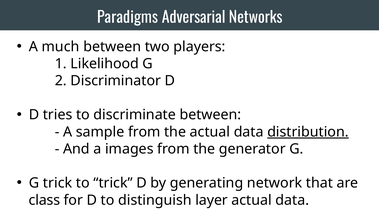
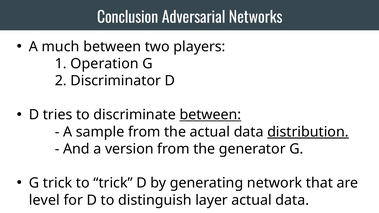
Paradigms: Paradigms -> Conclusion (128, 18)
Likelihood: Likelihood -> Operation (105, 64)
between underline: none -> present (210, 115)
images: images -> version (129, 149)
class: class -> level (44, 200)
